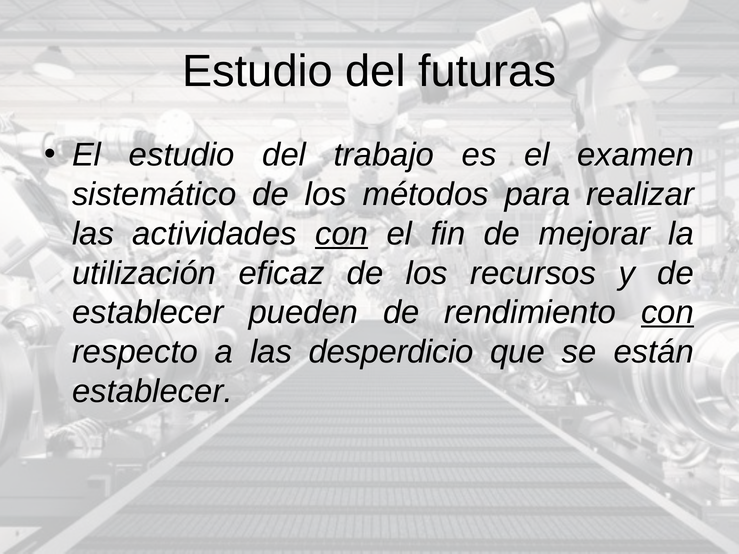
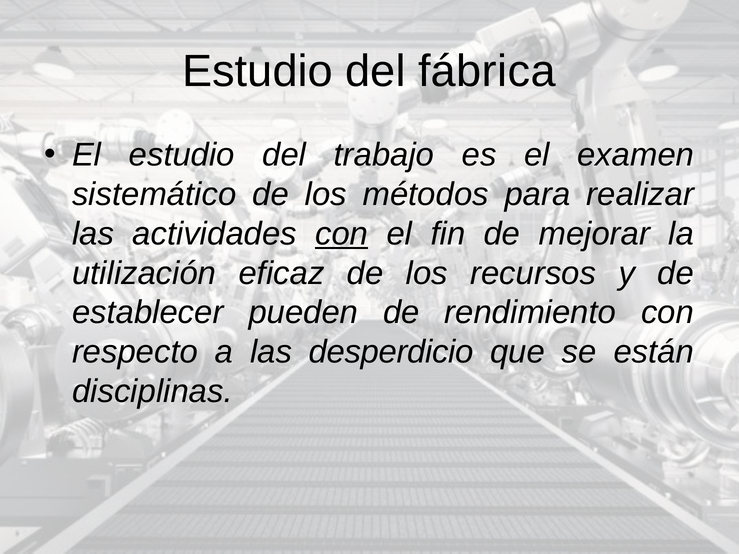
futuras: futuras -> fábrica (487, 72)
con underline: present -> none (667, 313)
establecer: establecer -> disciplinas (152, 392)
